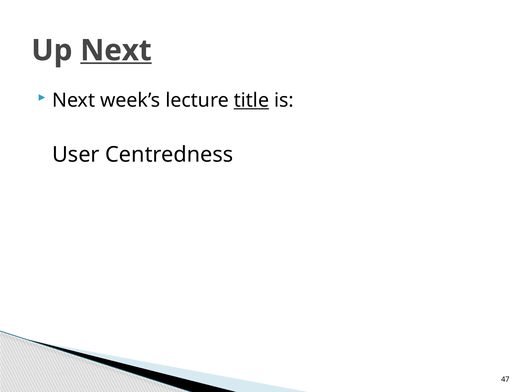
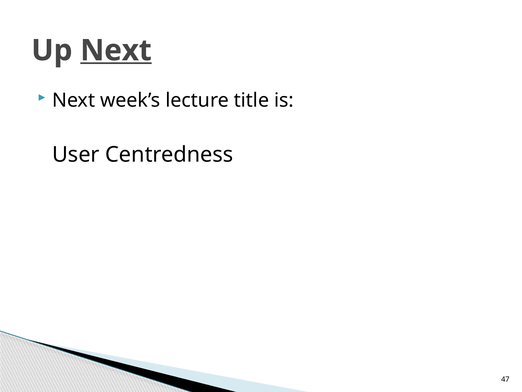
title underline: present -> none (251, 100)
